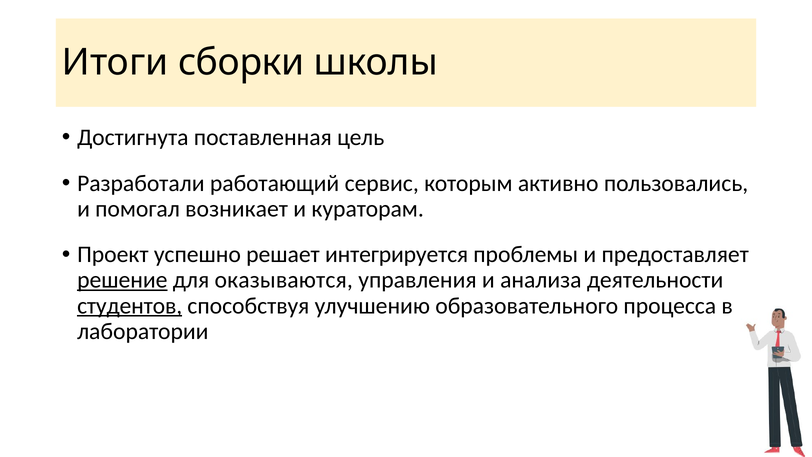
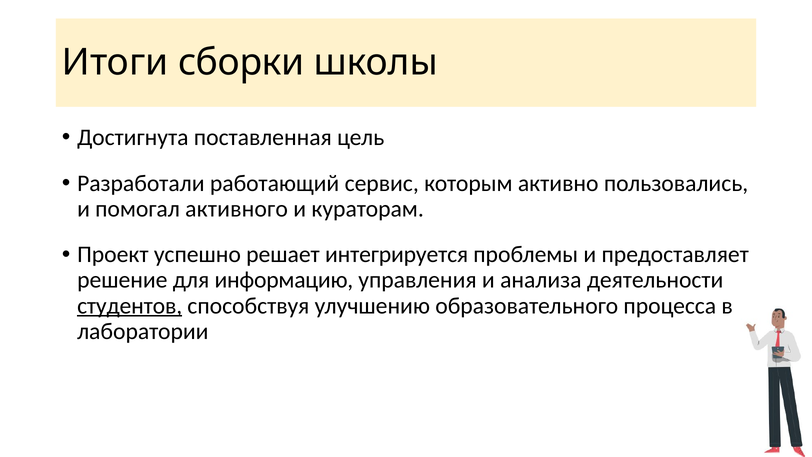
возникает: возникает -> активного (237, 209)
решение underline: present -> none (122, 280)
оказываются: оказываются -> информацию (284, 280)
